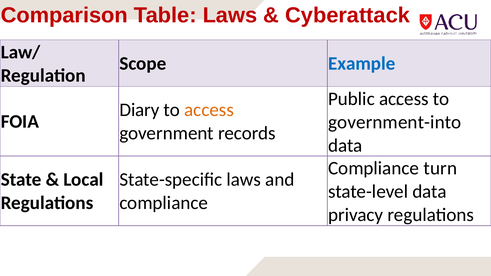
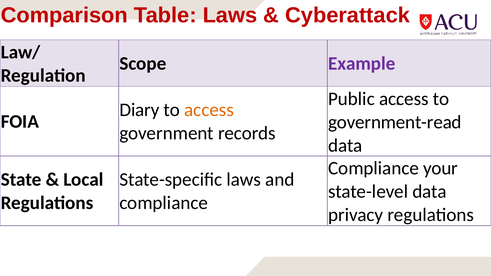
Example colour: blue -> purple (362, 63)
government-into: government-into -> government-read (395, 122)
turn: turn -> your (441, 168)
